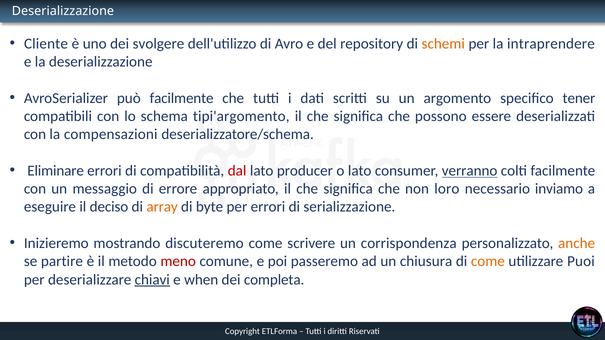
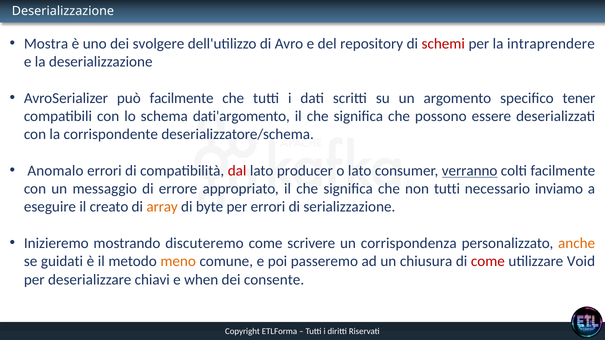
Cliente: Cliente -> Mostra (46, 44)
schemi colour: orange -> red (443, 44)
tipi'argomento: tipi'argomento -> dati'argomento (241, 116)
compensazioni: compensazioni -> corrispondente (111, 135)
Eliminare: Eliminare -> Anomalo (55, 171)
non loro: loro -> tutti (447, 189)
deciso: deciso -> creato (109, 207)
partire: partire -> guidati (62, 262)
meno colour: red -> orange (178, 262)
come colour: orange -> red (488, 262)
Puoi: Puoi -> Void (581, 262)
chiavi underline: present -> none (152, 280)
completa: completa -> consente (274, 280)
